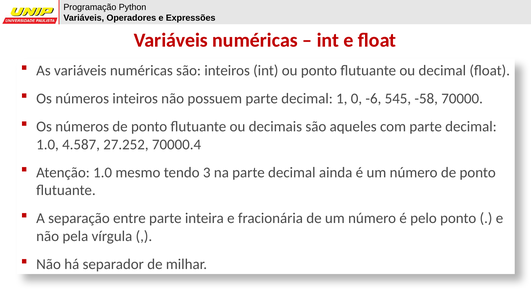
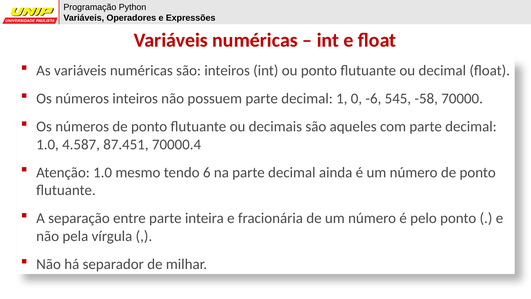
27.252: 27.252 -> 87.451 (126, 144)
3: 3 -> 6 (207, 172)
